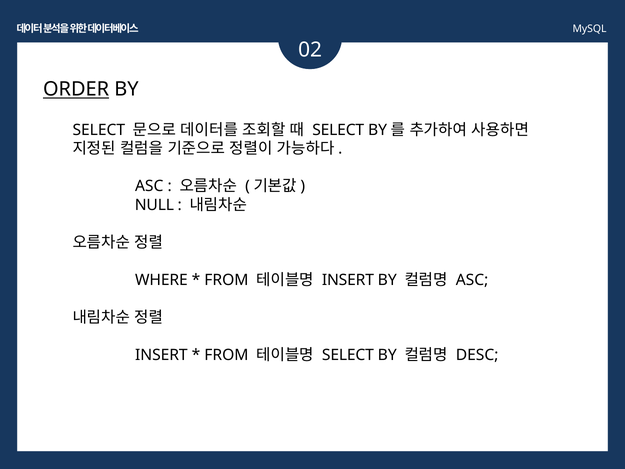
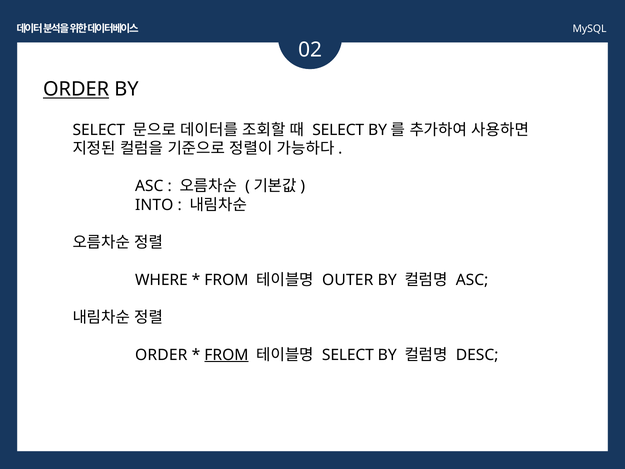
NULL: NULL -> INTO (154, 205)
INSERT: INSERT -> OUTER (348, 280)
INSERT: INSERT -> ORDER (161, 355)
FROM underline: none -> present (226, 355)
